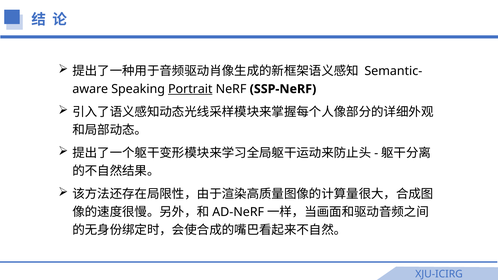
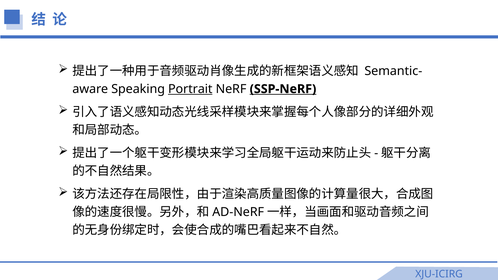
SSP-NeRF underline: none -> present (283, 89)
